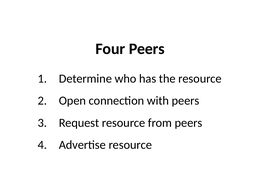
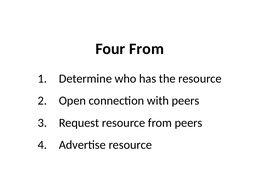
Four Peers: Peers -> From (147, 49)
